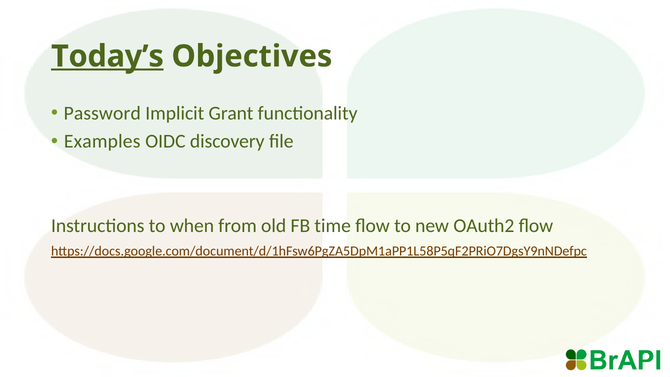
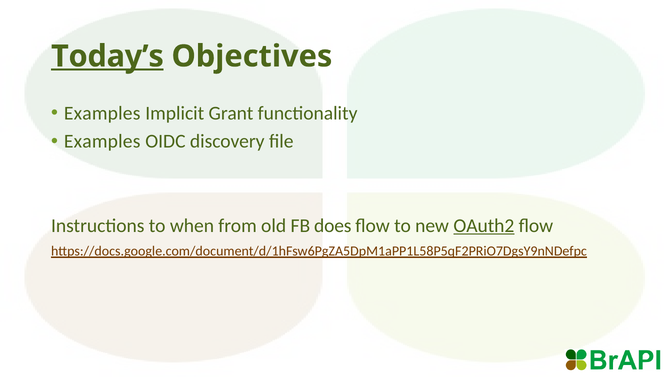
Password: Password -> Examples (102, 113)
time: time -> does (333, 226)
OAuth2 underline: none -> present (484, 226)
